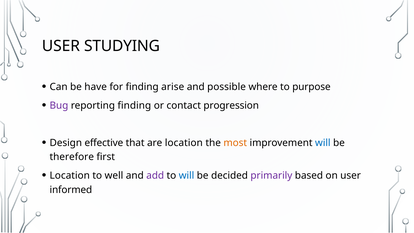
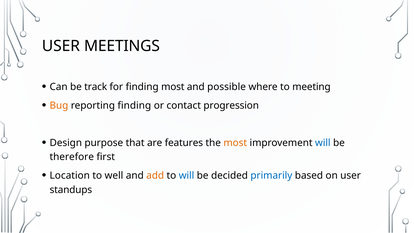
STUDYING: STUDYING -> MEETINGS (122, 46)
have: have -> track (96, 87)
finding arise: arise -> most (173, 87)
purpose: purpose -> meeting (311, 87)
Bug colour: purple -> orange (59, 106)
effective: effective -> purpose (104, 143)
are location: location -> features (184, 143)
add colour: purple -> orange (155, 176)
primarily colour: purple -> blue (271, 176)
informed: informed -> standups (71, 190)
